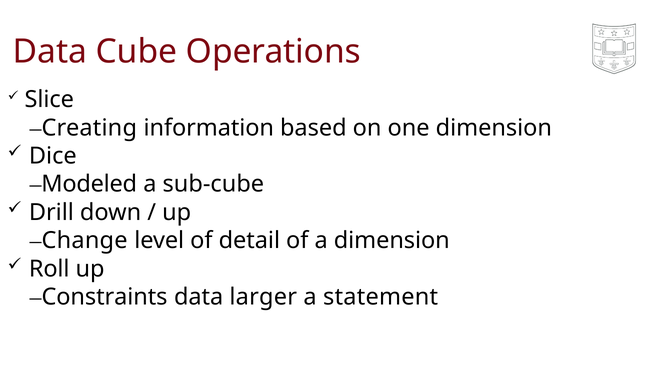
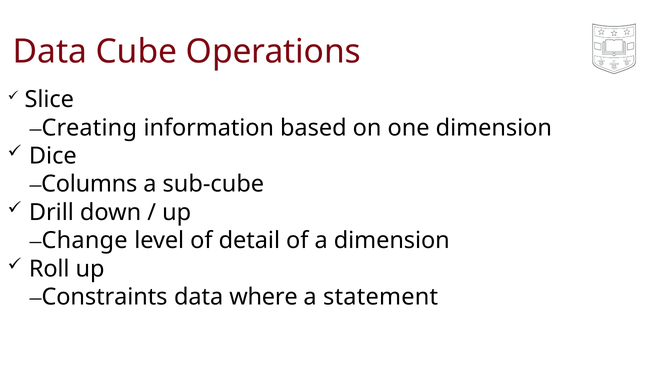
Modeled: Modeled -> Columns (89, 184)
larger: larger -> where (263, 297)
